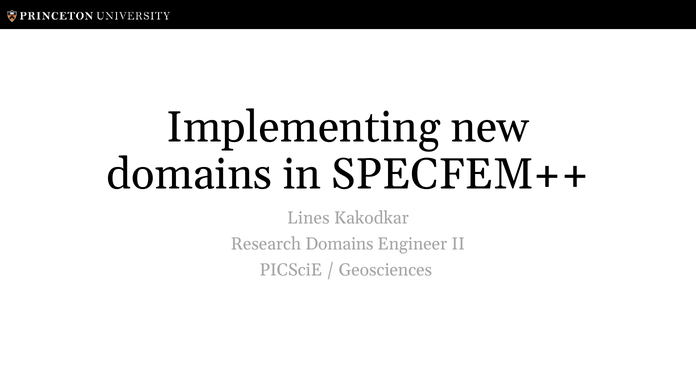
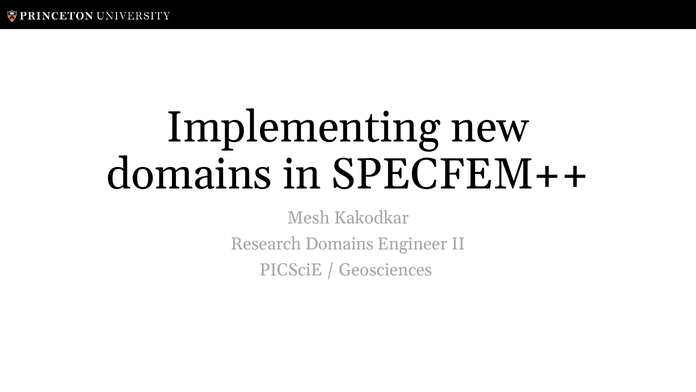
Lines: Lines -> Mesh (308, 218)
